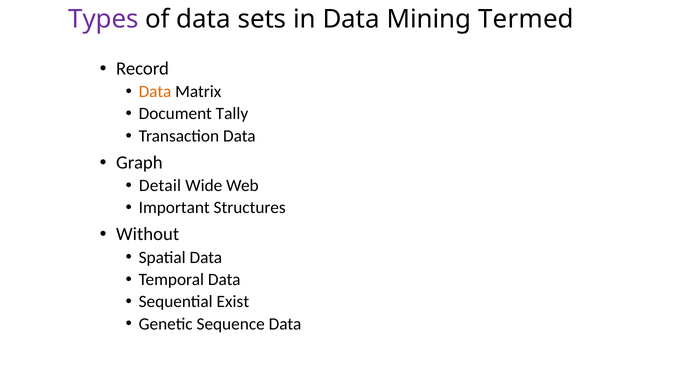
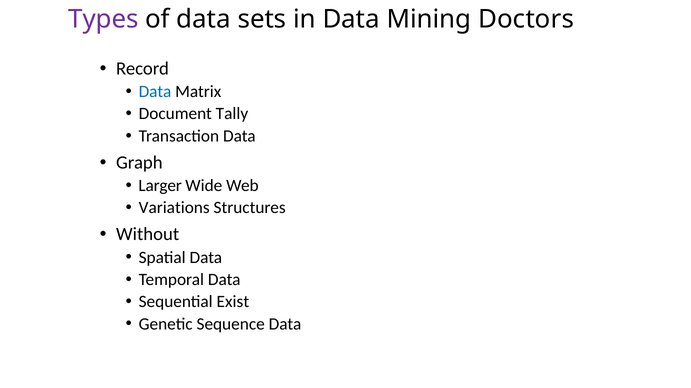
Termed: Termed -> Doctors (526, 19)
Data colour: orange -> blue (155, 92)
Detail: Detail -> Larger (160, 186)
Important: Important -> Variations (174, 208)
